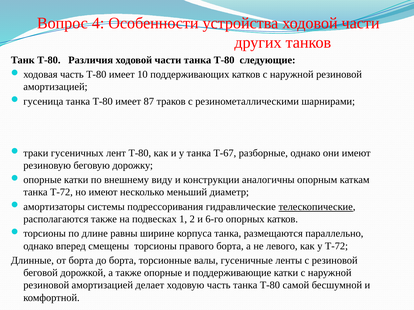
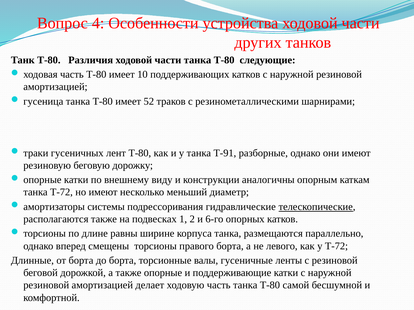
87: 87 -> 52 (149, 101)
Т-67: Т-67 -> Т-91 (225, 153)
